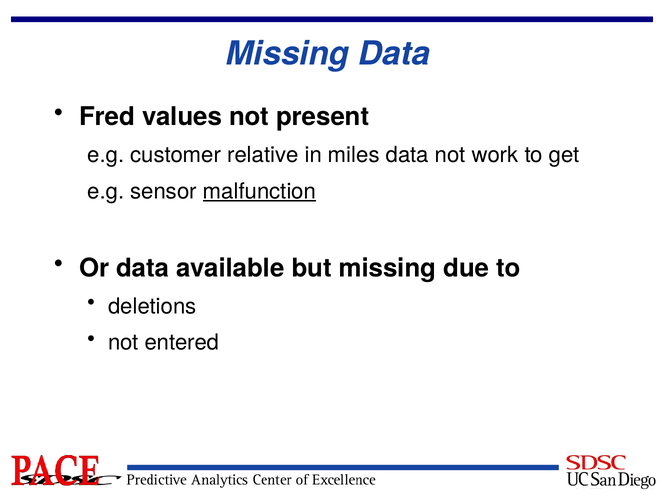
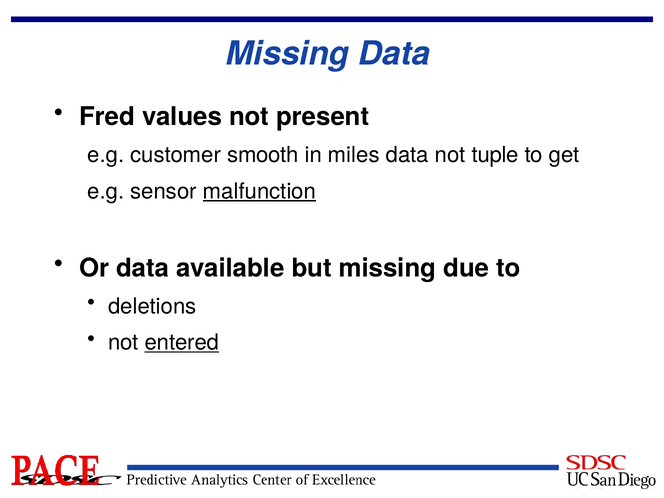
relative: relative -> smooth (263, 155)
work: work -> tuple (495, 155)
entered underline: none -> present (182, 343)
